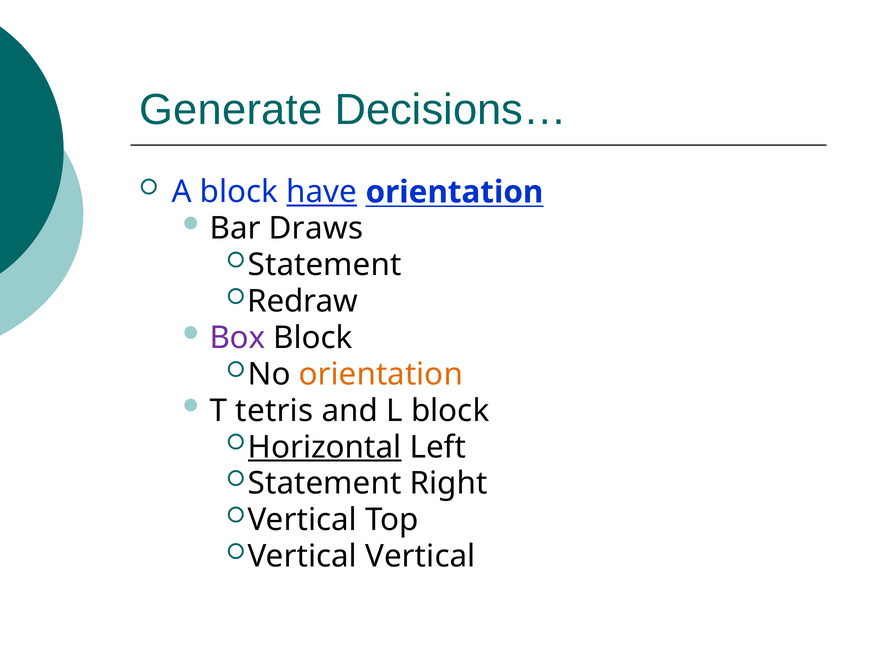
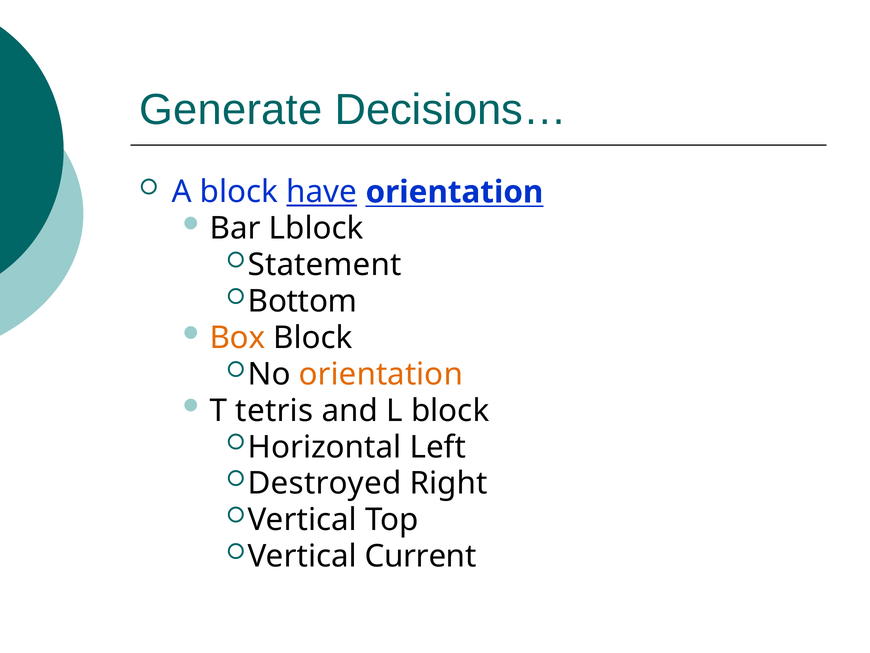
Draws: Draws -> Lblock (316, 228)
Redraw: Redraw -> Bottom (303, 301)
Box colour: purple -> orange (238, 338)
Horizontal underline: present -> none (325, 447)
Statement: Statement -> Destroyed (325, 483)
Vertical Vertical: Vertical -> Current (421, 556)
